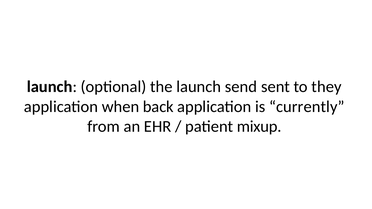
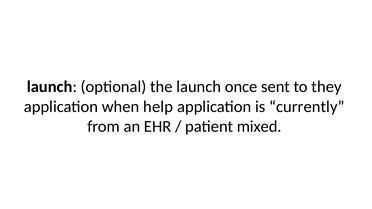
send: send -> once (241, 87)
back: back -> help (158, 107)
mixup: mixup -> mixed (259, 127)
